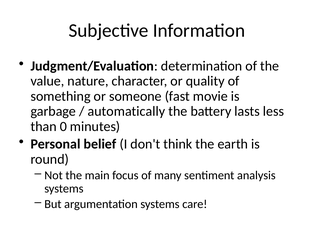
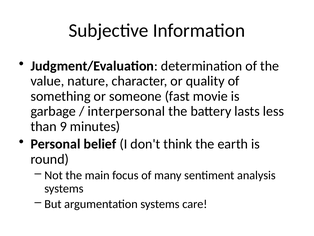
automatically: automatically -> interpersonal (126, 111)
0: 0 -> 9 (63, 126)
